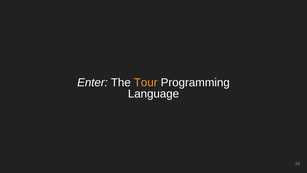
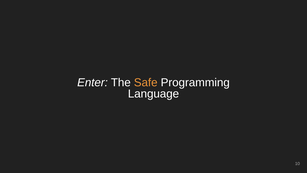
Tour: Tour -> Safe (146, 83)
